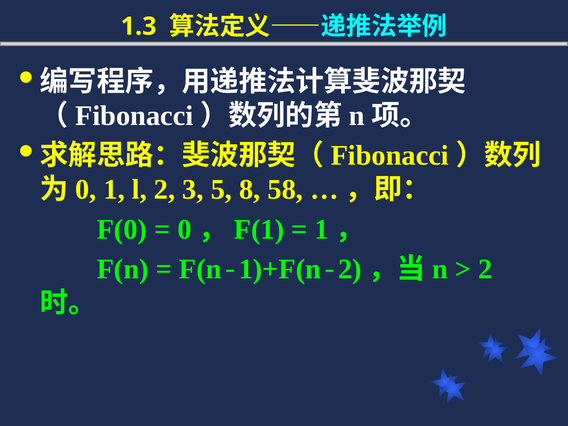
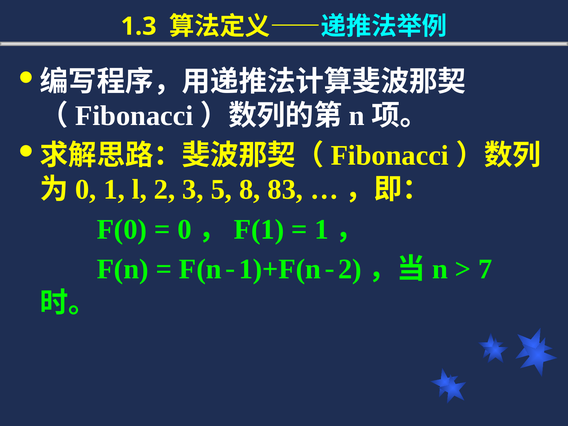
58: 58 -> 83 (285, 190)
2: 2 -> 7 (485, 269)
